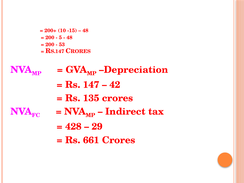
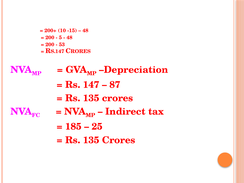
42: 42 -> 87 (115, 85)
428: 428 -> 185 (73, 127)
29: 29 -> 25 (97, 127)
661: 661 -> 135 (91, 140)
